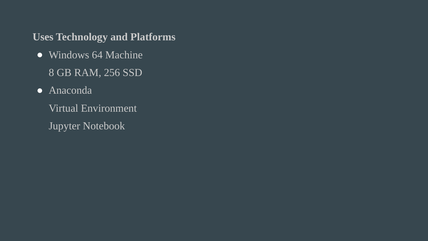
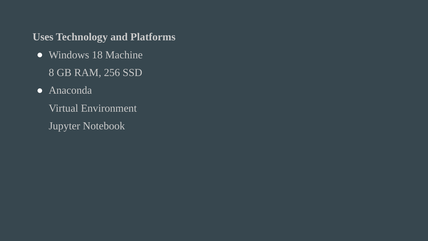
64: 64 -> 18 (97, 55)
